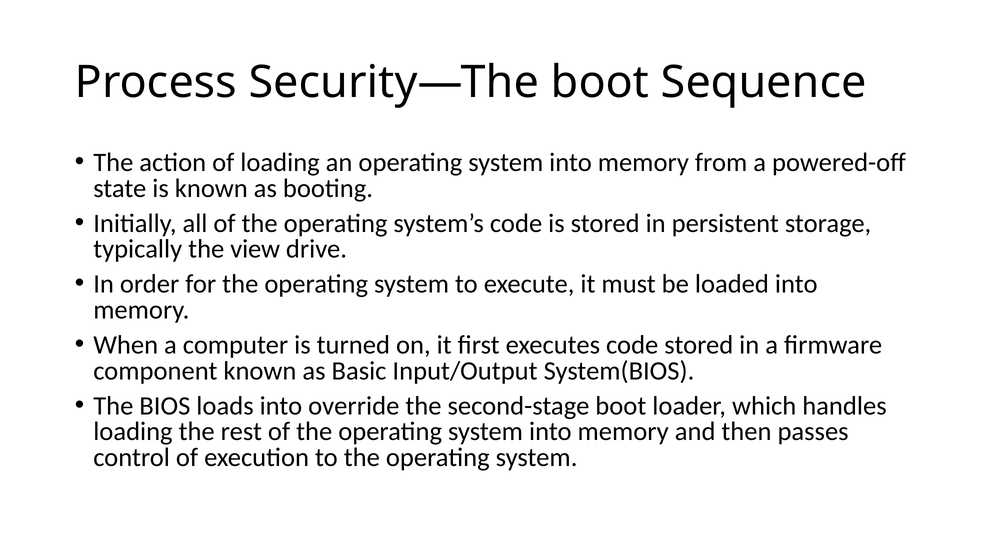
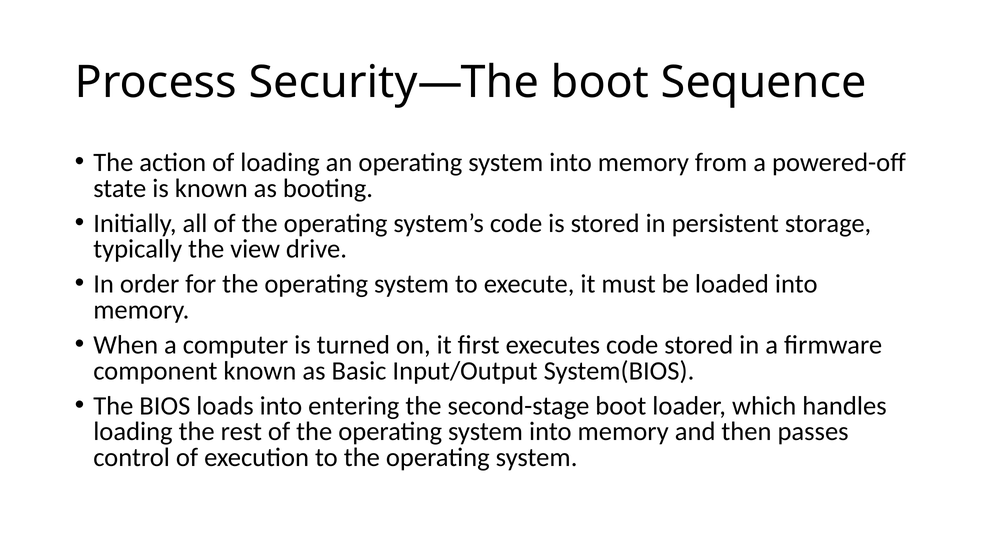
override: override -> entering (354, 406)
